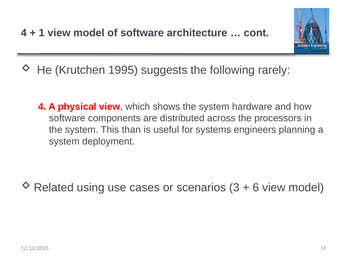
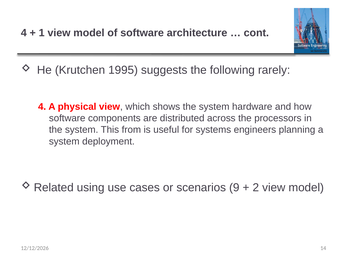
than: than -> from (131, 130)
3: 3 -> 9 (234, 188)
6: 6 -> 2 (256, 188)
